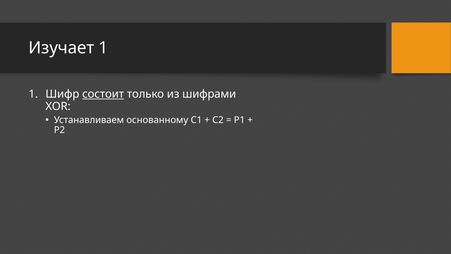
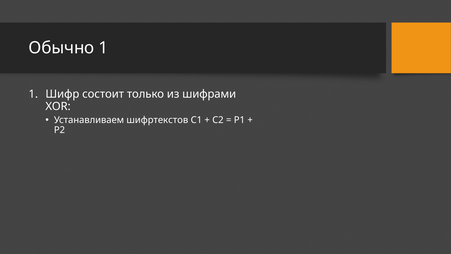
Изучает: Изучает -> Обычно (61, 48)
состоит underline: present -> none (103, 94)
основанному: основанному -> шифртекстов (157, 120)
